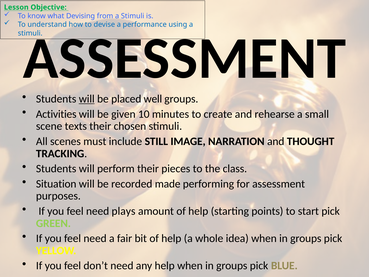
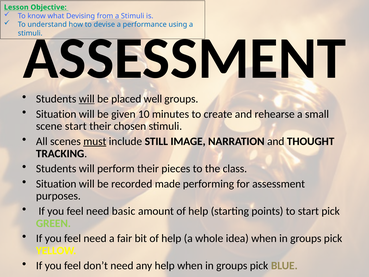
Activities: Activities -> Situation (56, 114)
scene texts: texts -> start (76, 126)
must underline: none -> present (95, 141)
plays: plays -> basic (124, 211)
